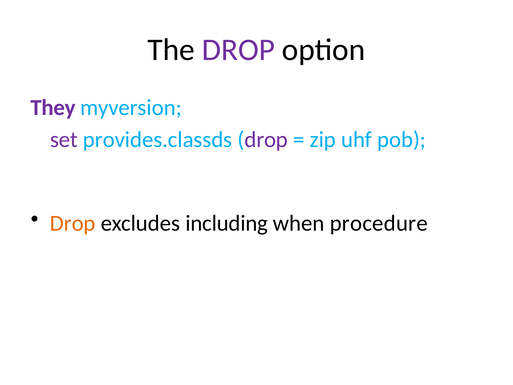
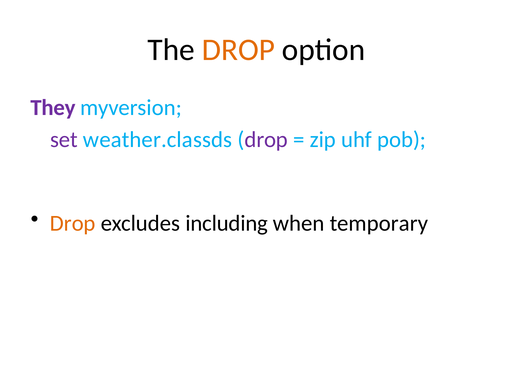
DROP colour: purple -> orange (238, 50)
provides.classds: provides.classds -> weather.classds (158, 140)
procedure: procedure -> temporary (379, 223)
